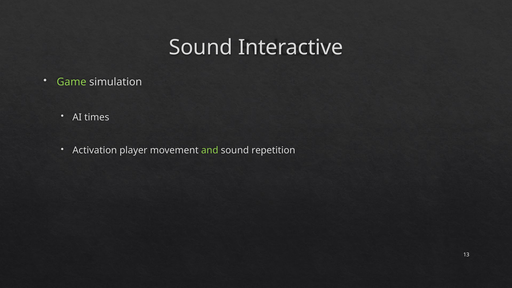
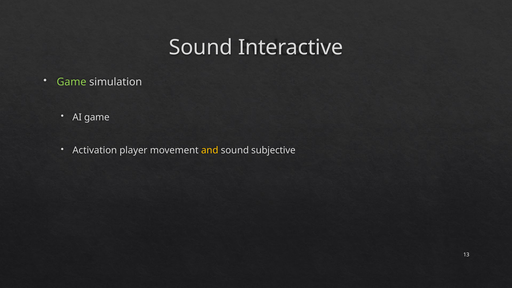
AI times: times -> game (97, 117)
and colour: light green -> yellow (210, 150)
repetition: repetition -> subjective (273, 150)
